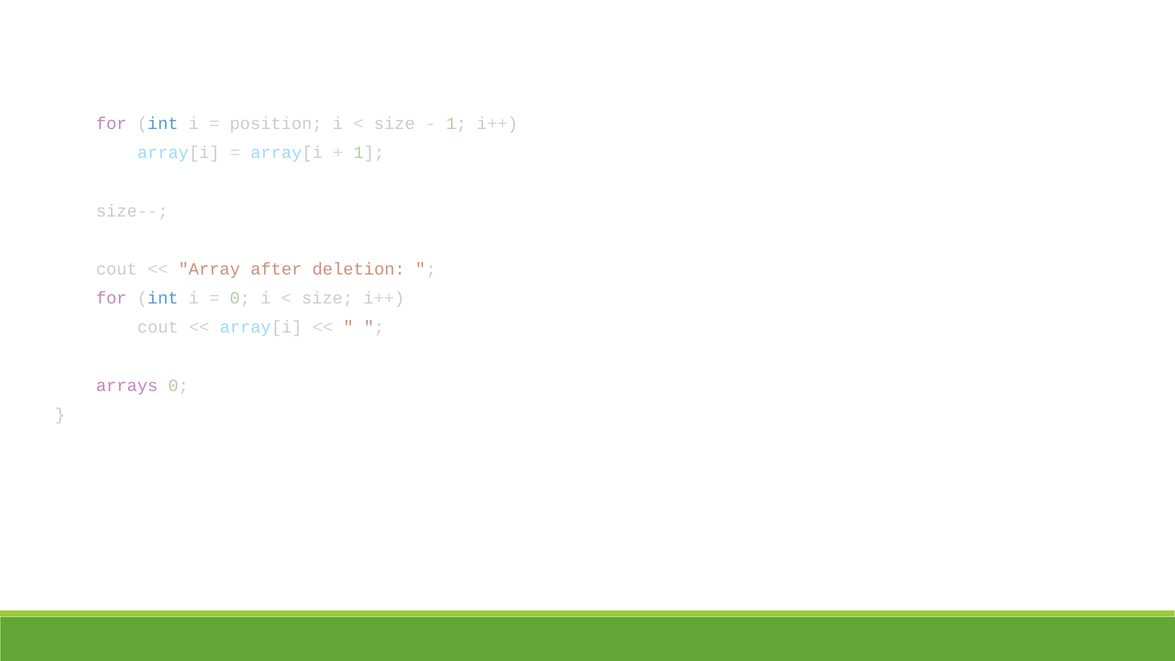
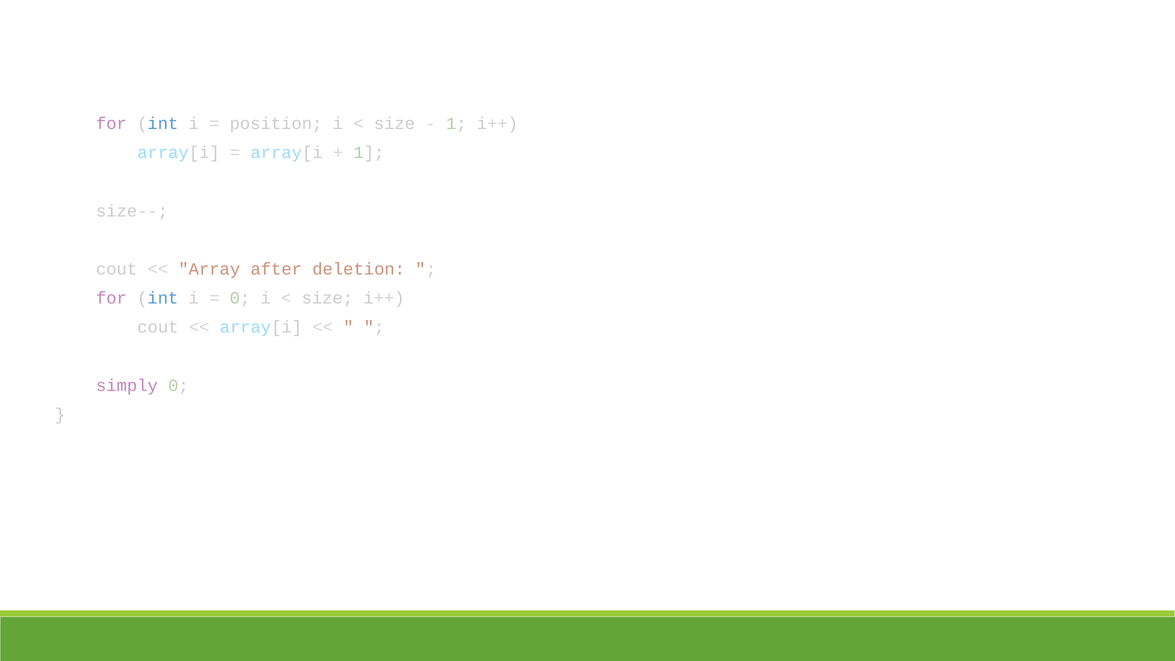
arrays: arrays -> simply (127, 385)
